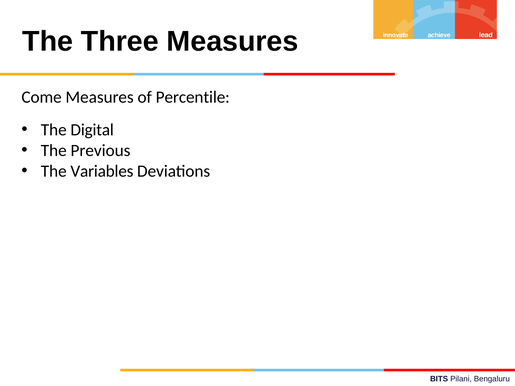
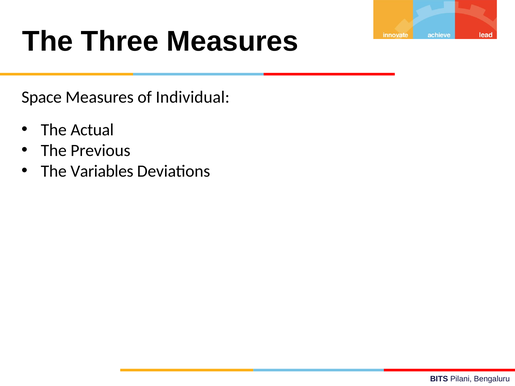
Come: Come -> Space (42, 97)
Percentile: Percentile -> Individual (193, 97)
Digital: Digital -> Actual (92, 130)
